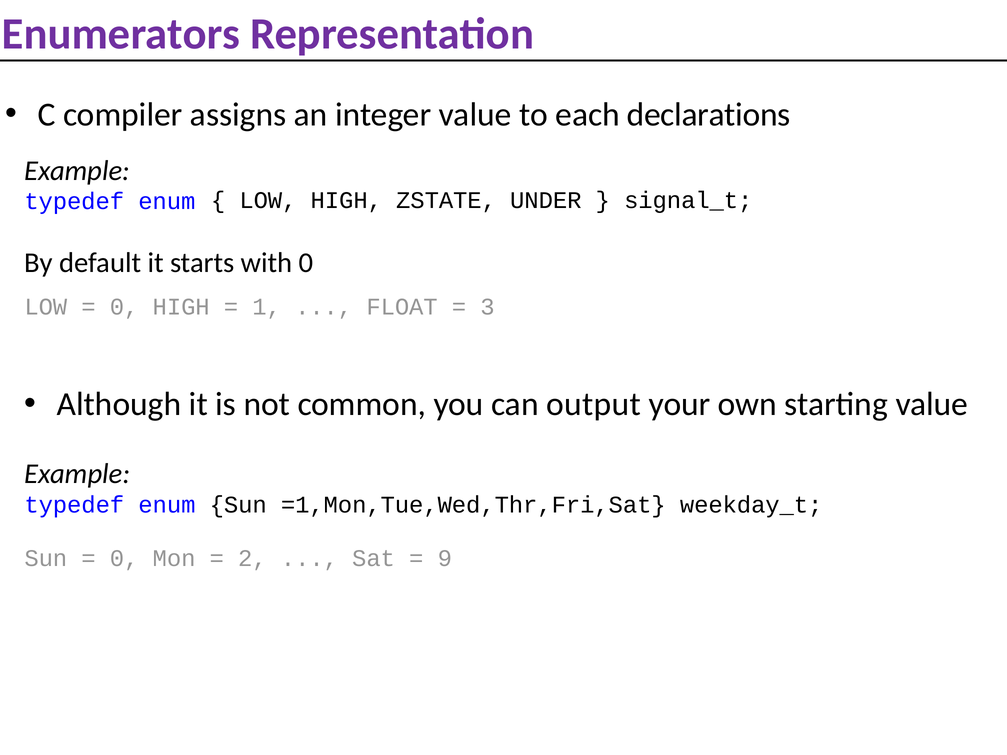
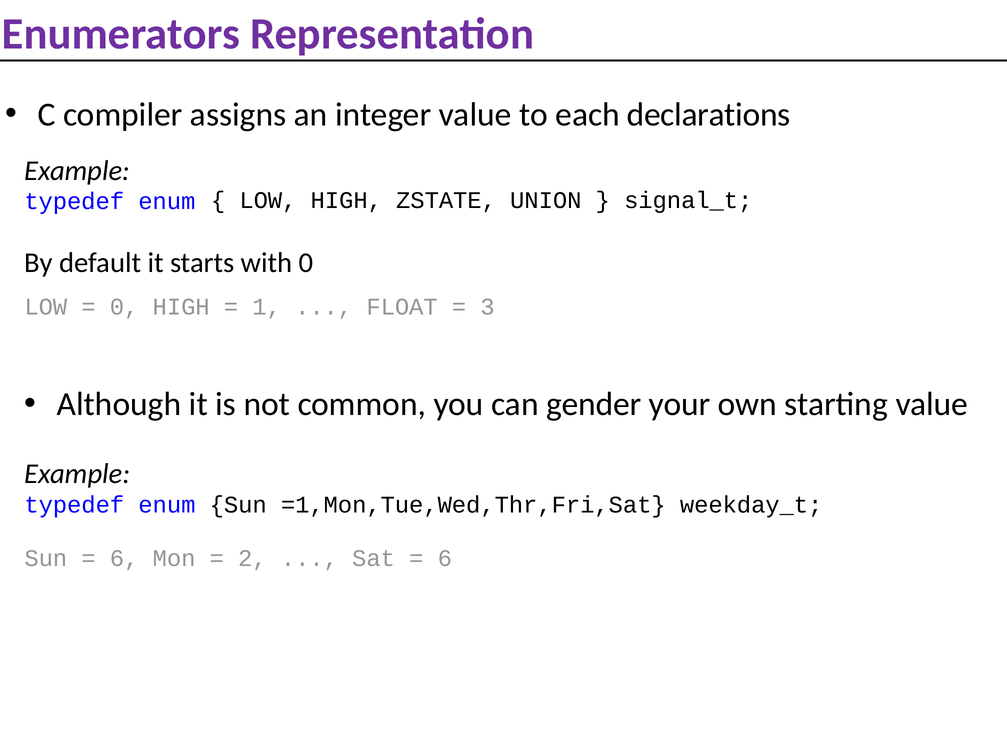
UNDER: UNDER -> UNION (546, 201)
output: output -> gender (594, 404)
0: 0 -> 6 (124, 558)
9: 9 -> 6 (445, 558)
